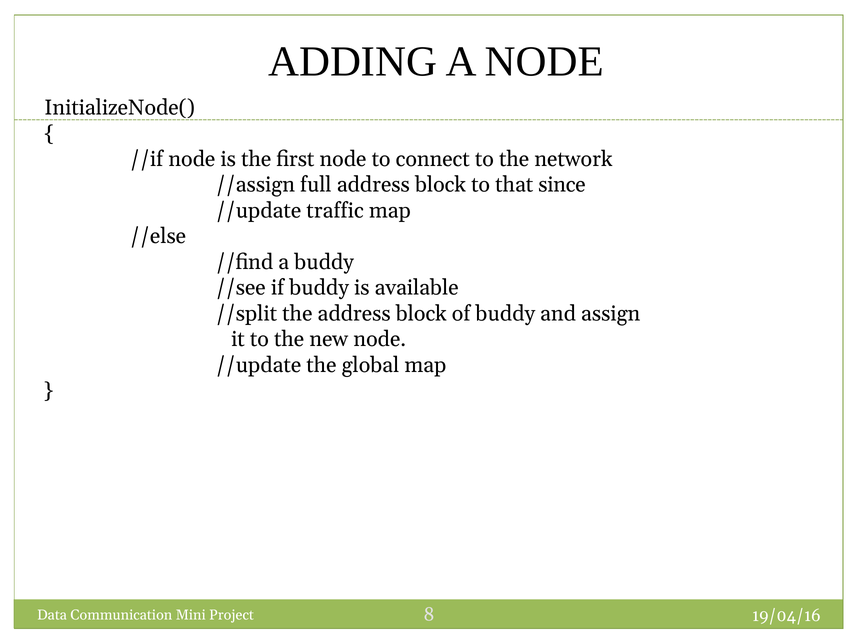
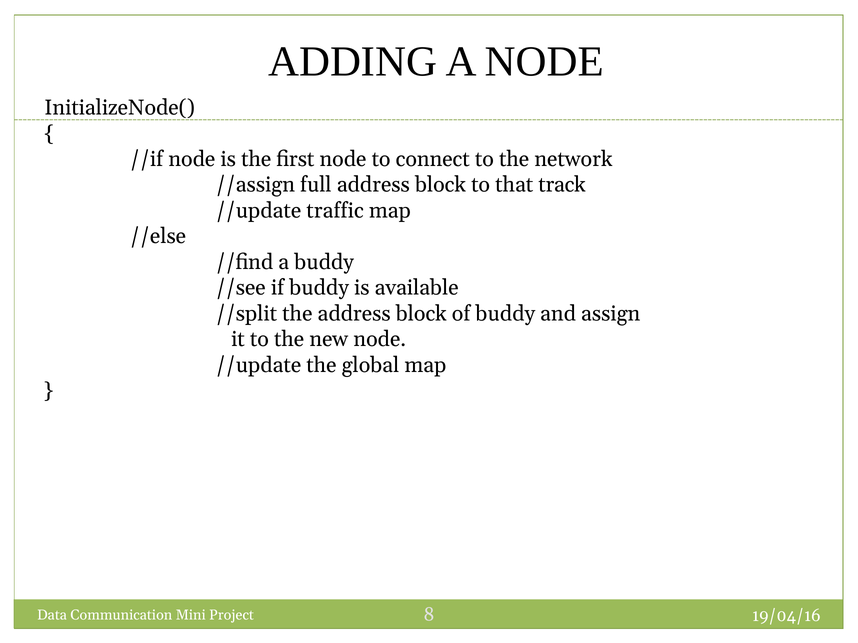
since: since -> track (562, 185)
